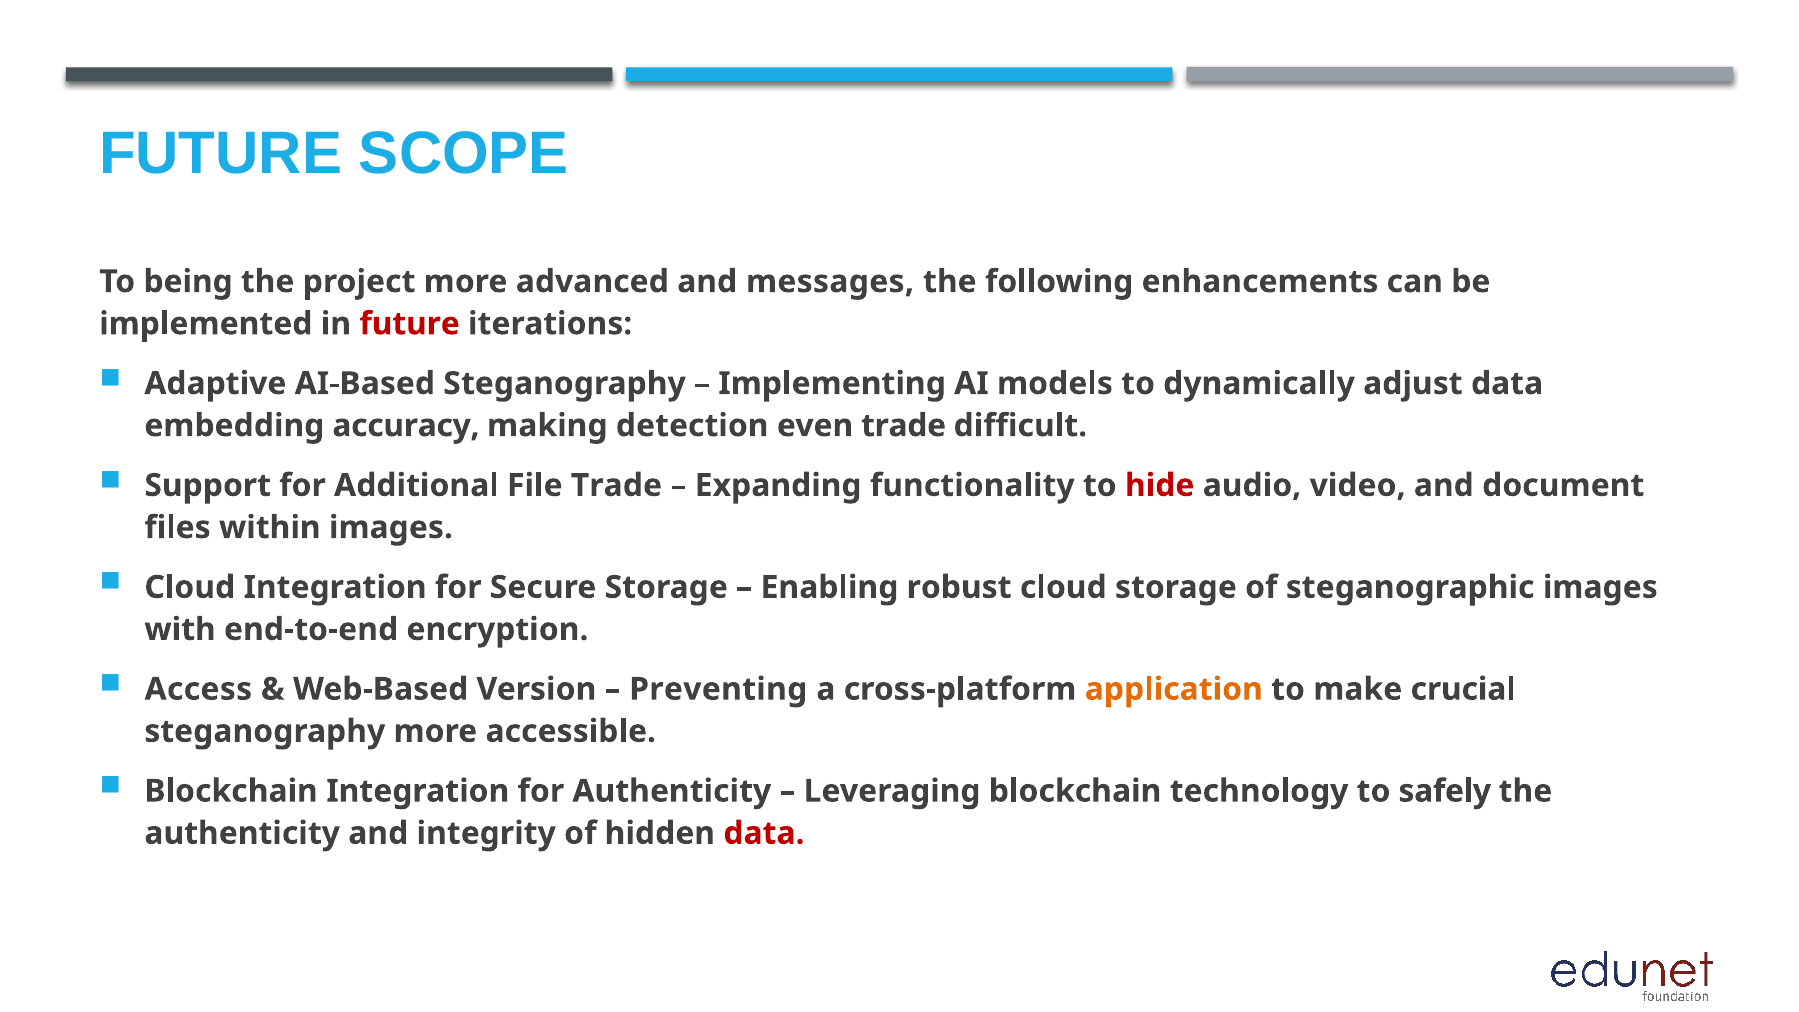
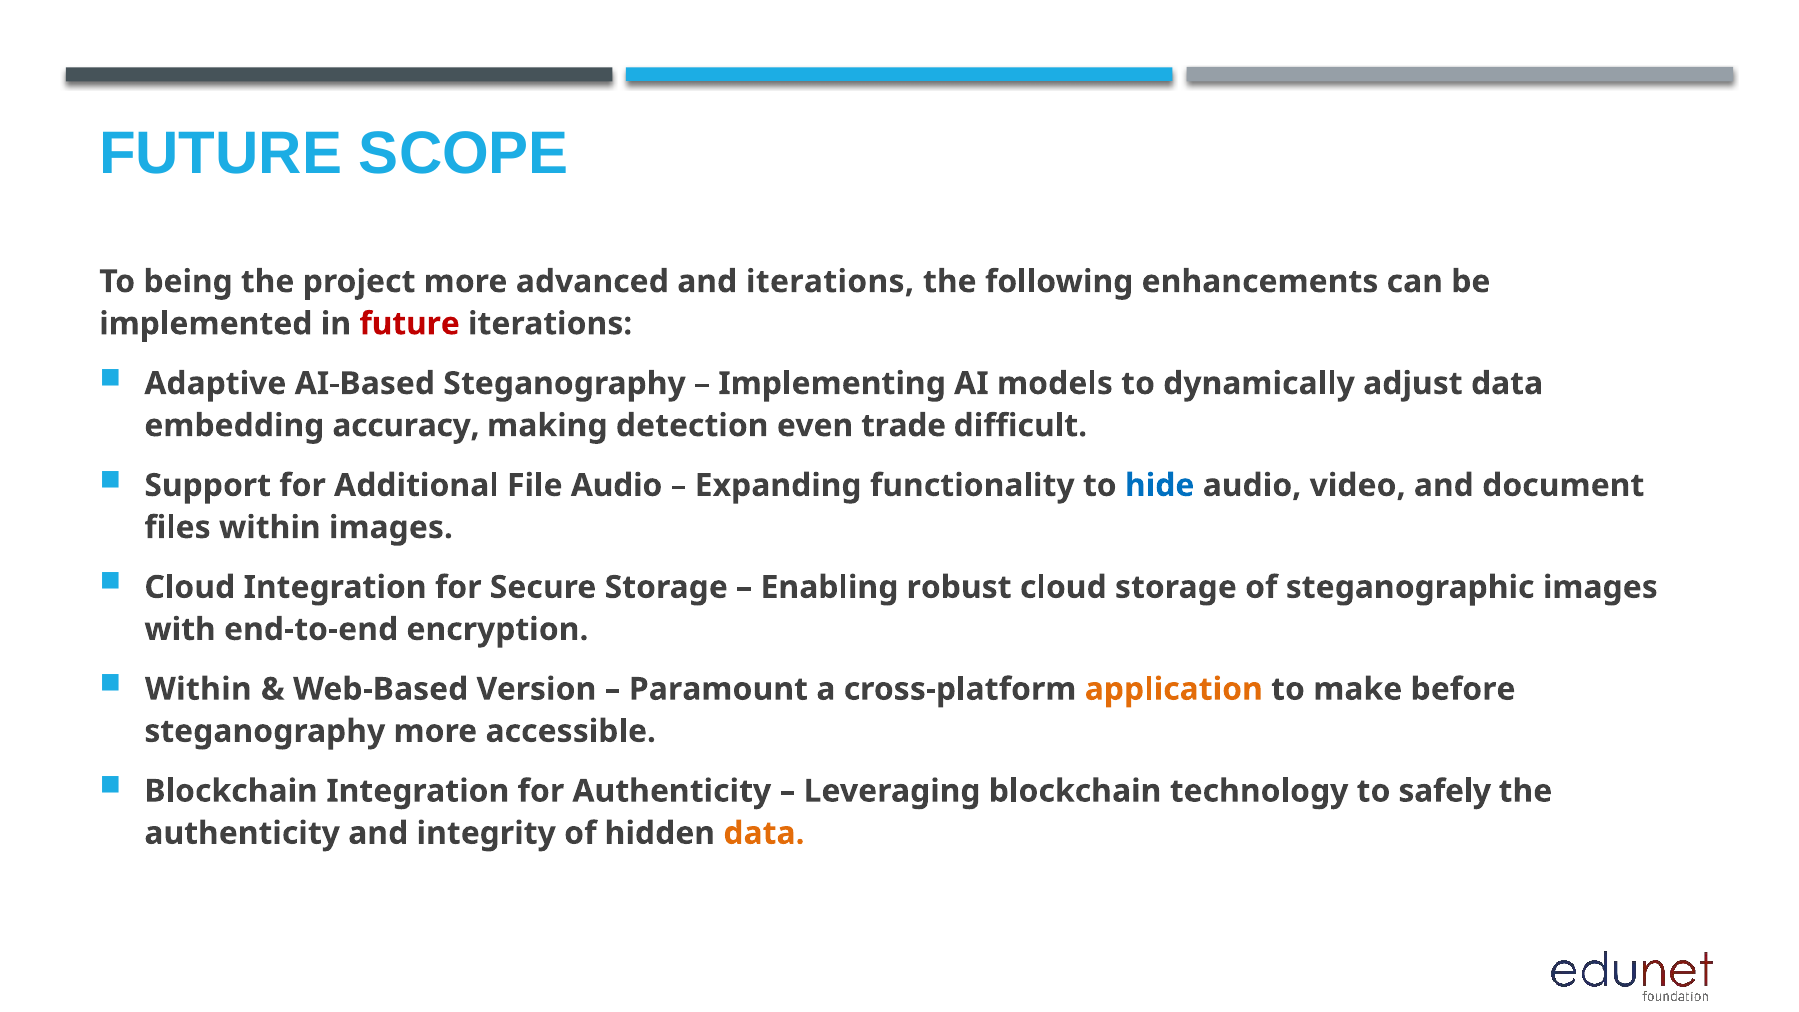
and messages: messages -> iterations (830, 282)
File Trade: Trade -> Audio (617, 485)
hide colour: red -> blue (1160, 485)
Access: Access -> Within (198, 689)
Preventing: Preventing -> Paramount (718, 689)
crucial: crucial -> before (1463, 689)
data colour: red -> orange (764, 833)
